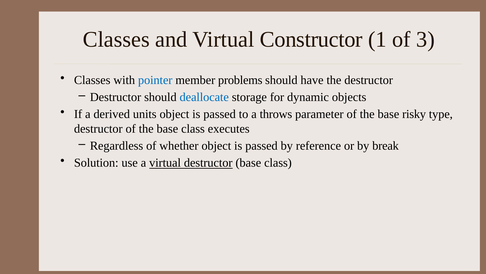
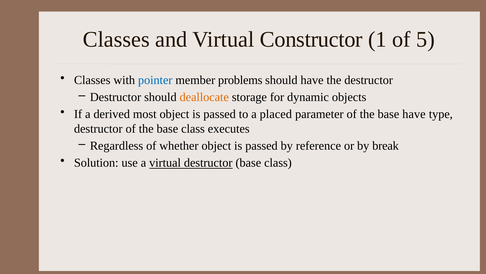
3: 3 -> 5 (426, 40)
deallocate colour: blue -> orange (204, 97)
units: units -> most (145, 114)
throws: throws -> placed (276, 114)
base risky: risky -> have (414, 114)
